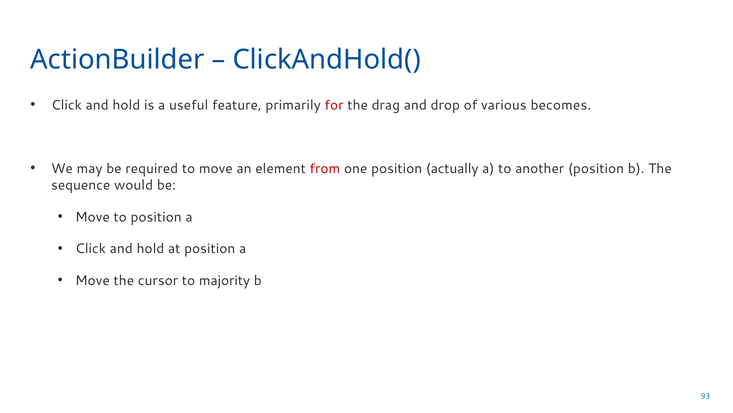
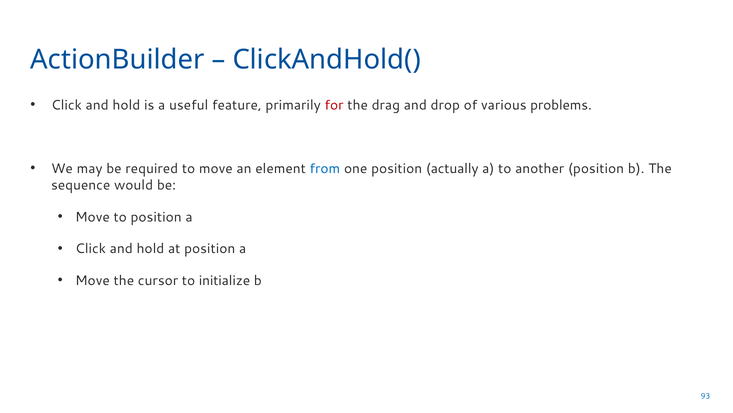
becomes: becomes -> problems (561, 105)
from colour: red -> blue (325, 168)
majority: majority -> initialize (225, 280)
